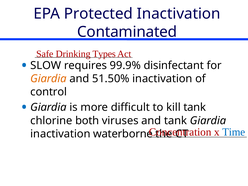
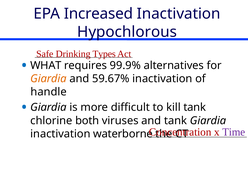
Protected: Protected -> Increased (98, 14)
Contaminated: Contaminated -> Hypochlorous (127, 32)
SLOW: SLOW -> WHAT (46, 65)
disinfectant: disinfectant -> alternatives (174, 65)
51.50%: 51.50% -> 59.67% (111, 79)
control: control -> handle (49, 92)
Time colour: blue -> purple (234, 132)
